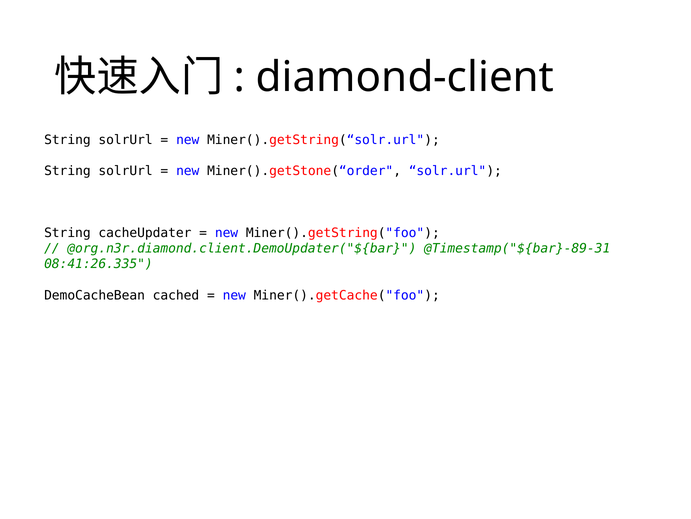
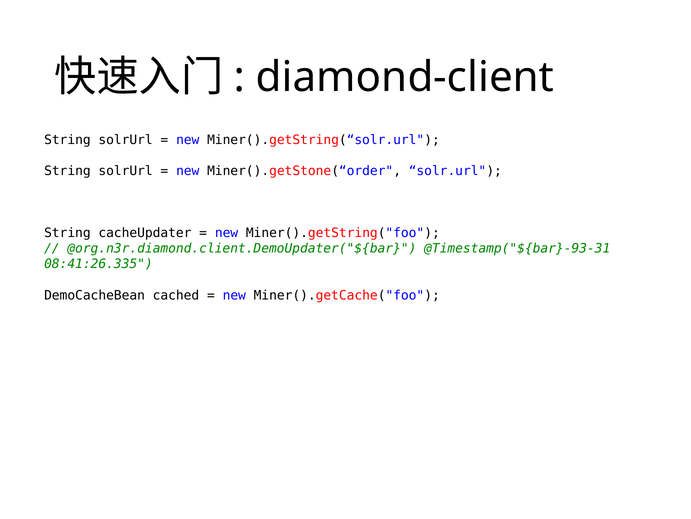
@Timestamp("${bar}-89-31: @Timestamp("${bar}-89-31 -> @Timestamp("${bar}-93-31 (517, 248)
